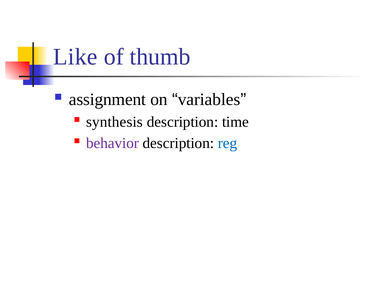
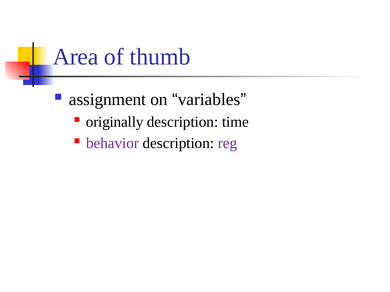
Like: Like -> Area (76, 57)
synthesis: synthesis -> originally (115, 122)
reg colour: blue -> purple (228, 143)
